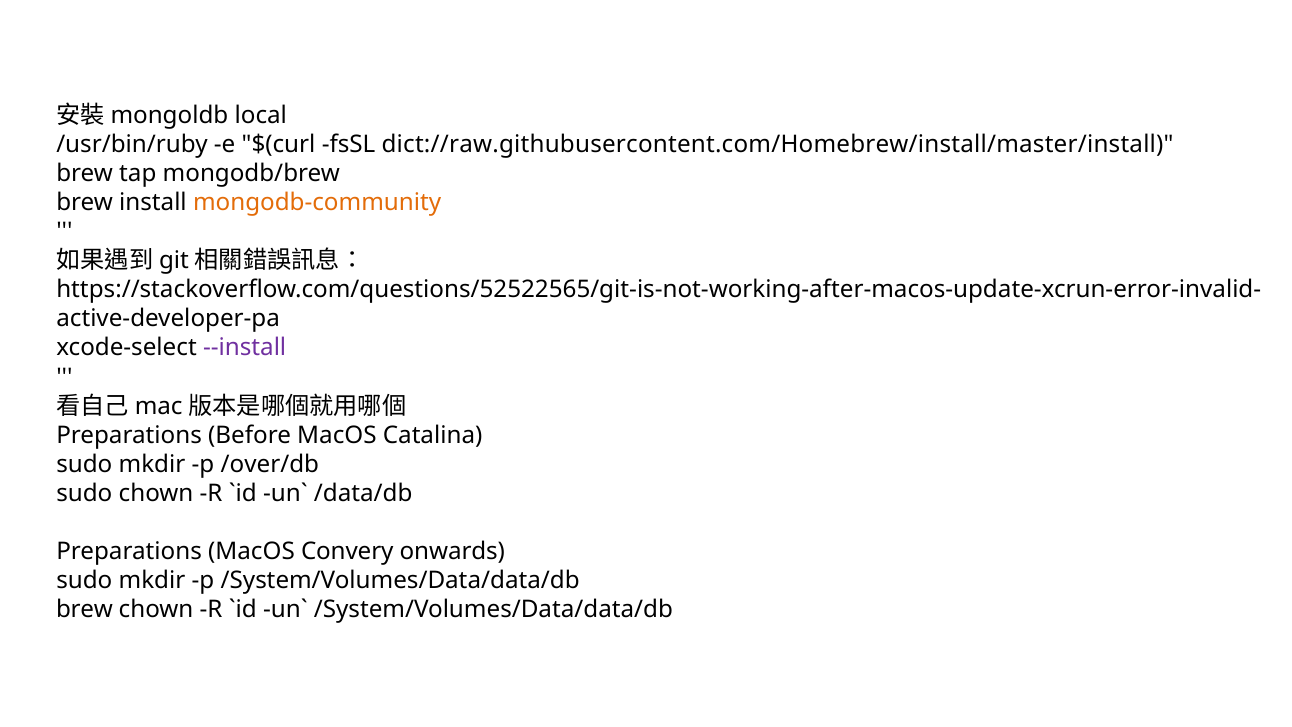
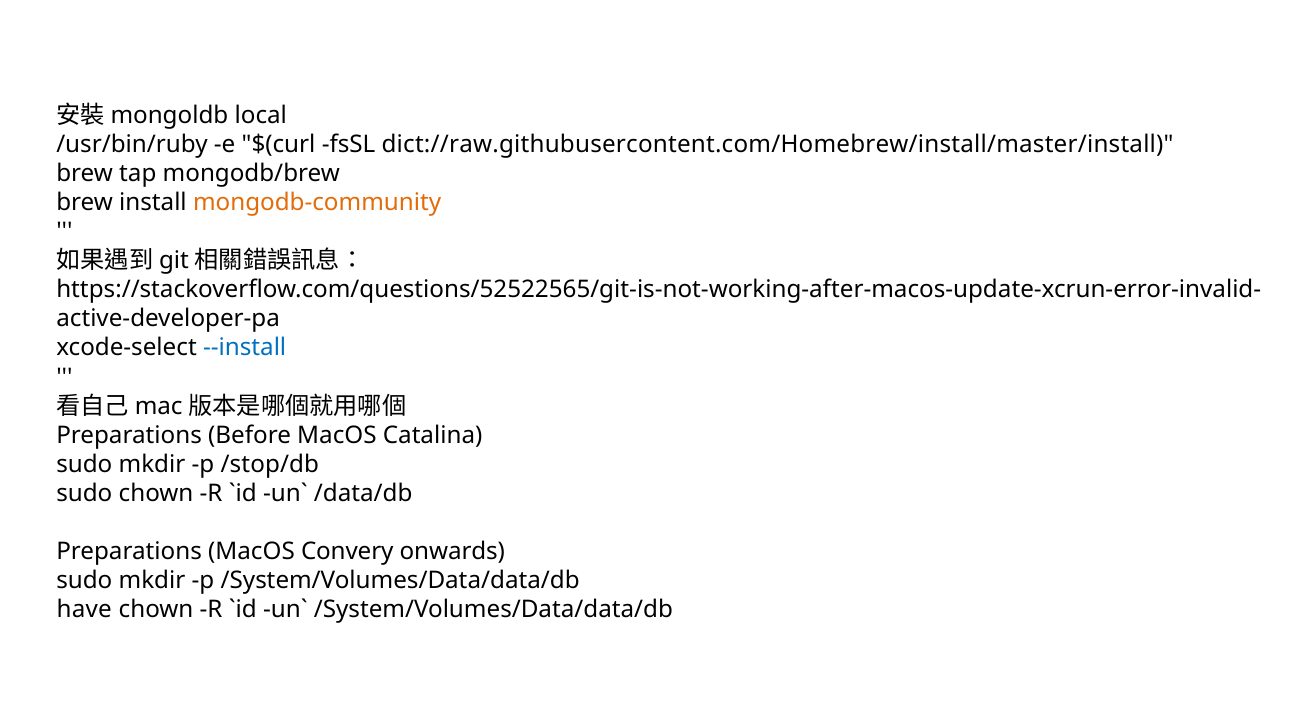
--install colour: purple -> blue (245, 348)
/over/db: /over/db -> /stop/db (270, 464)
brew: brew -> have (84, 609)
